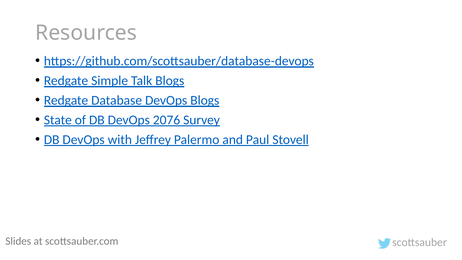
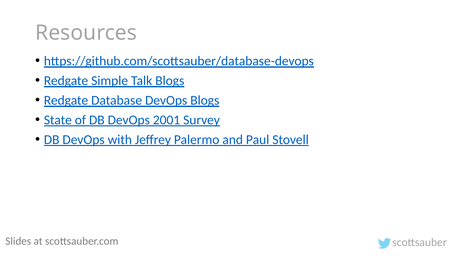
2076: 2076 -> 2001 (167, 120)
